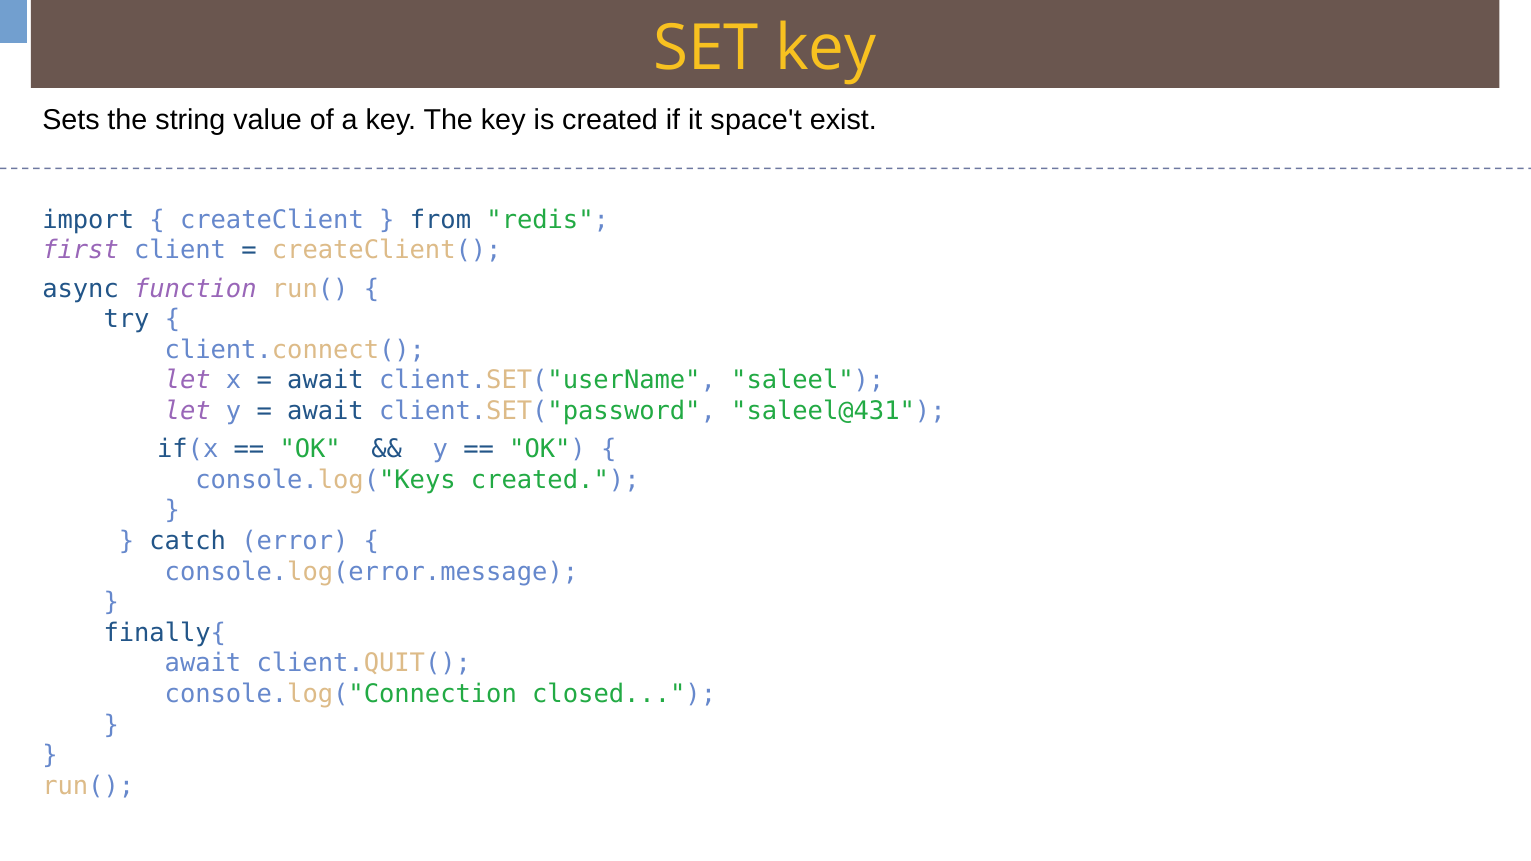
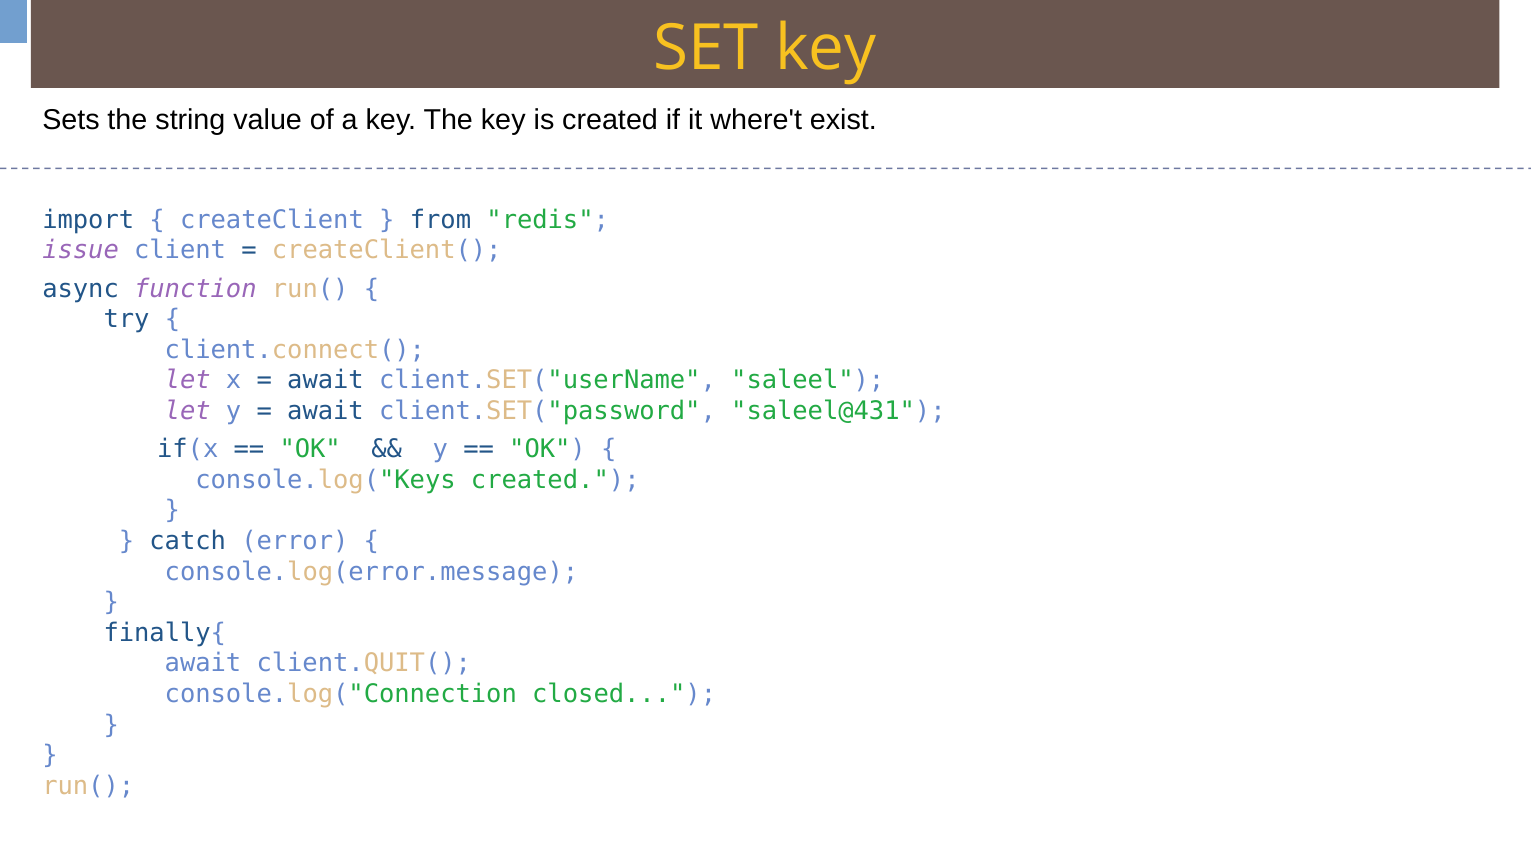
space't: space't -> where't (756, 121)
first: first -> issue (81, 251)
